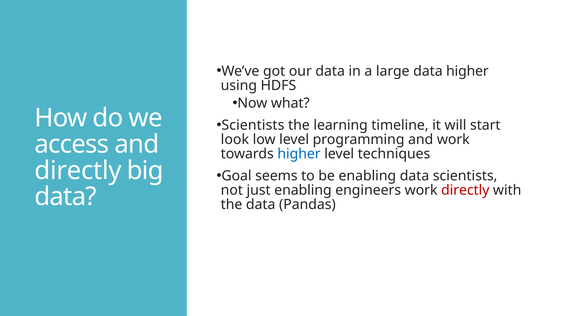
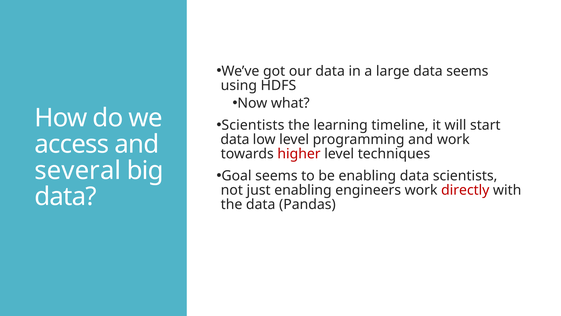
data higher: higher -> seems (467, 71)
look: look -> data (235, 139)
higher colour: blue -> red (299, 154)
directly: directly -> several (78, 170)
